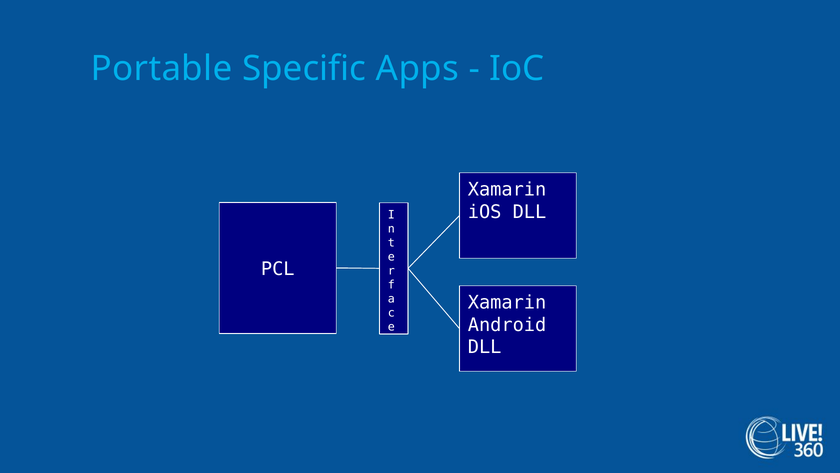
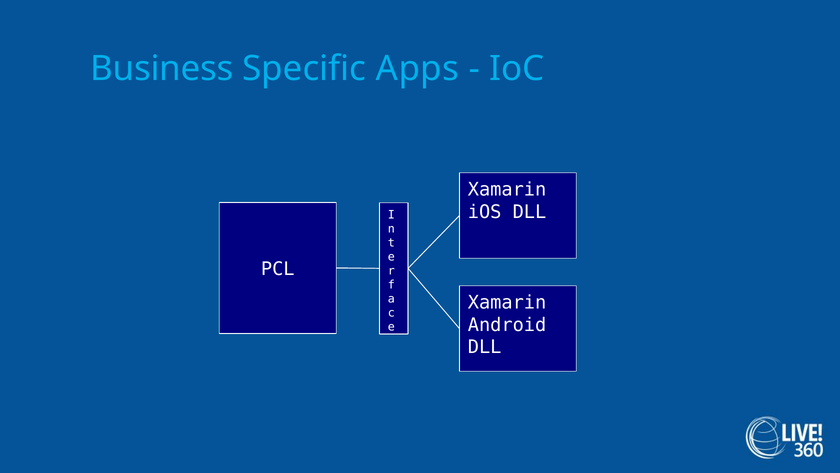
Portable: Portable -> Business (162, 68)
